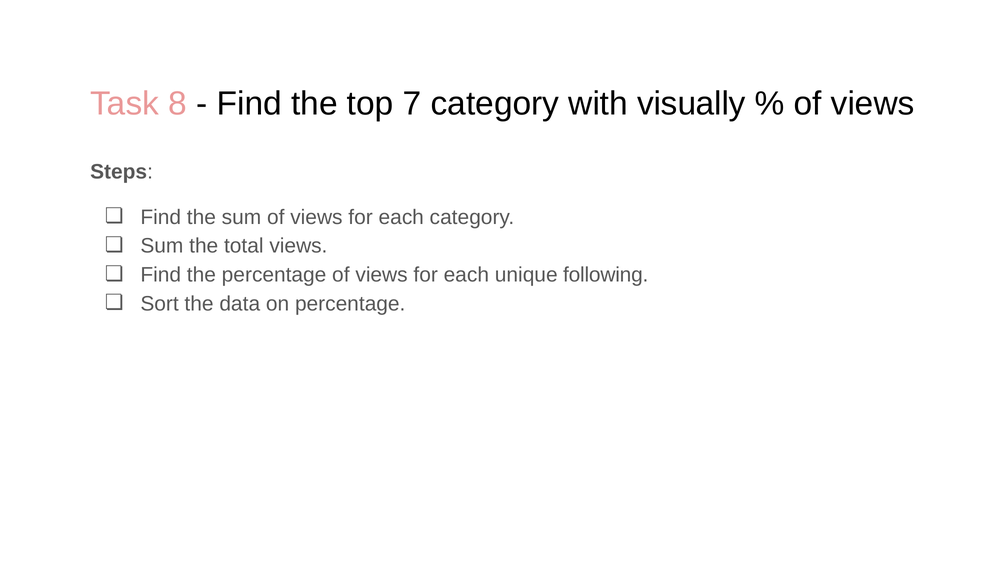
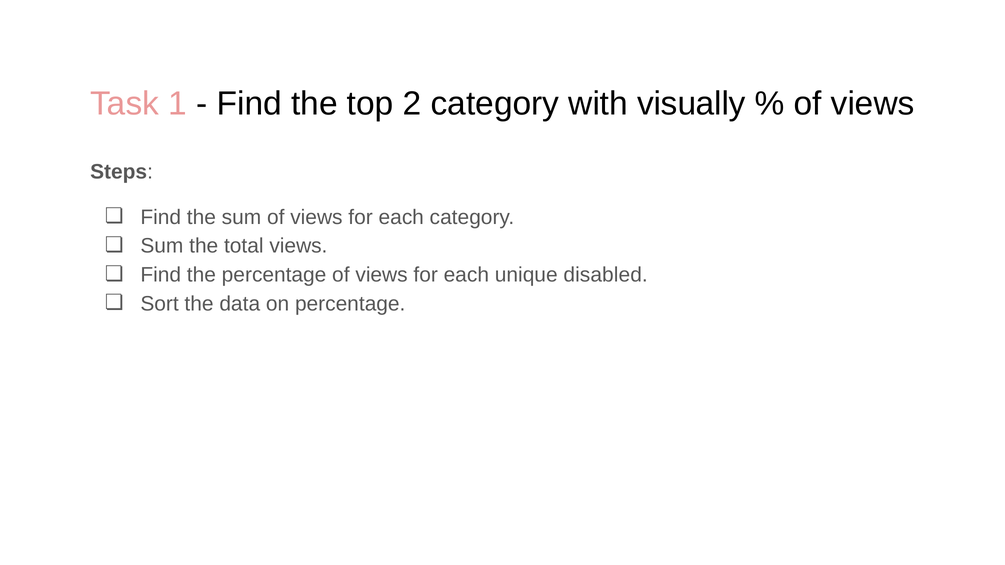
8: 8 -> 1 (178, 104)
7: 7 -> 2 (412, 104)
following: following -> disabled (606, 275)
